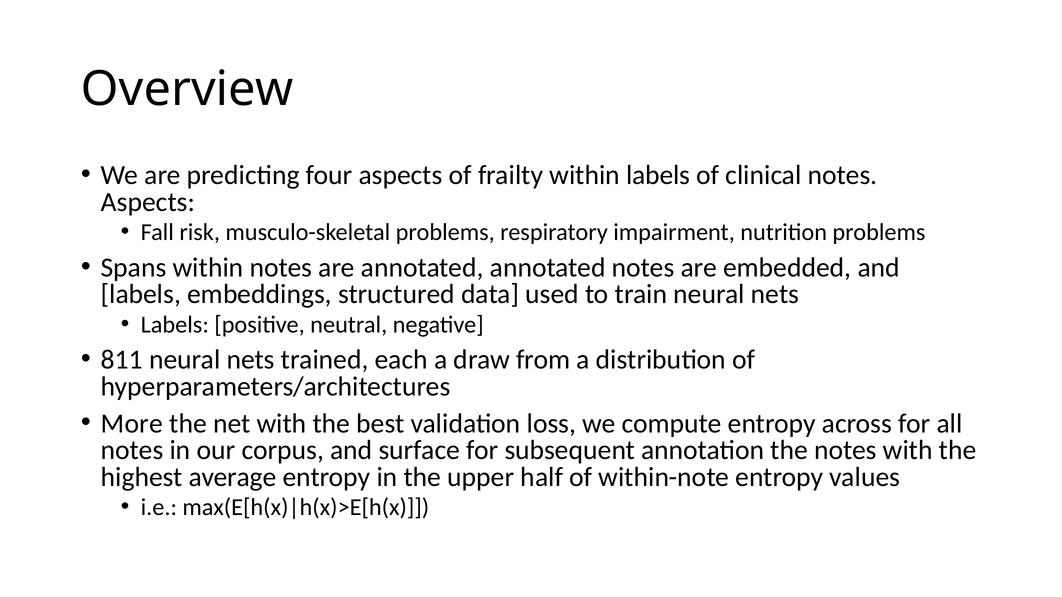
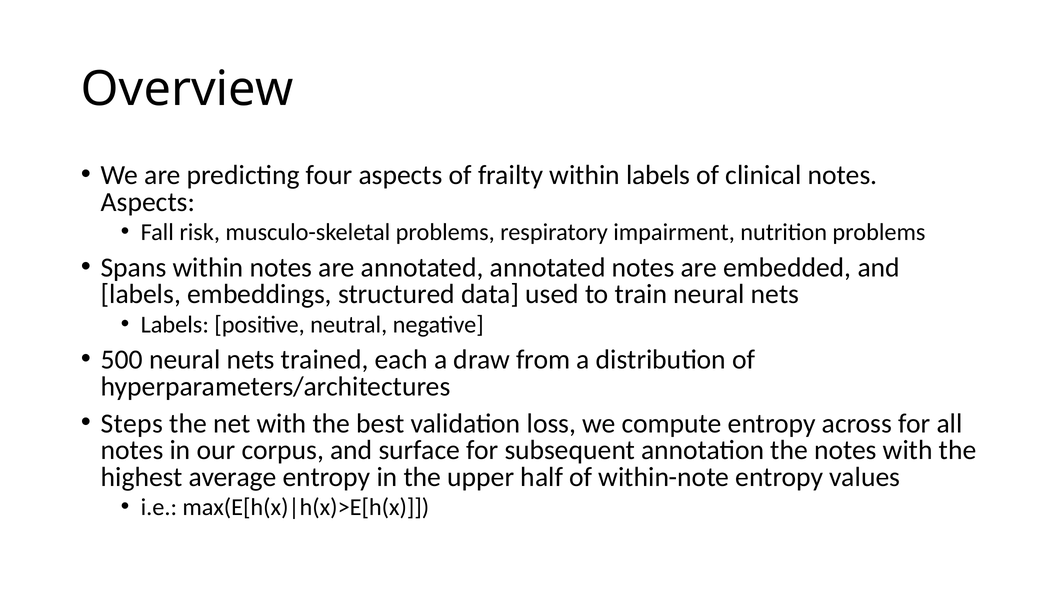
811: 811 -> 500 (122, 360)
More: More -> Steps (132, 424)
